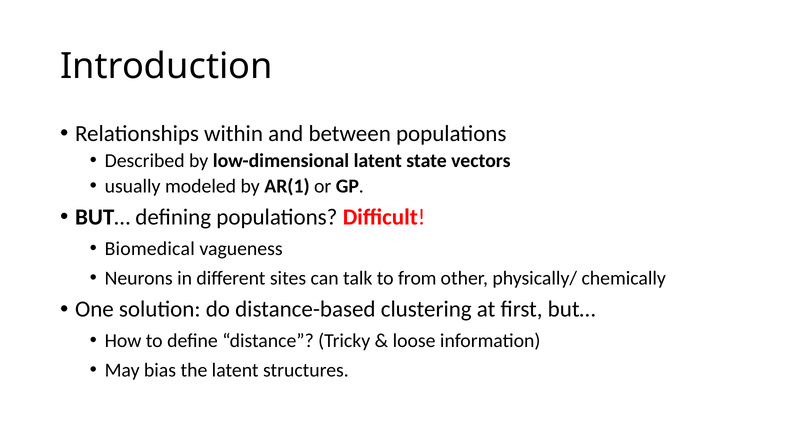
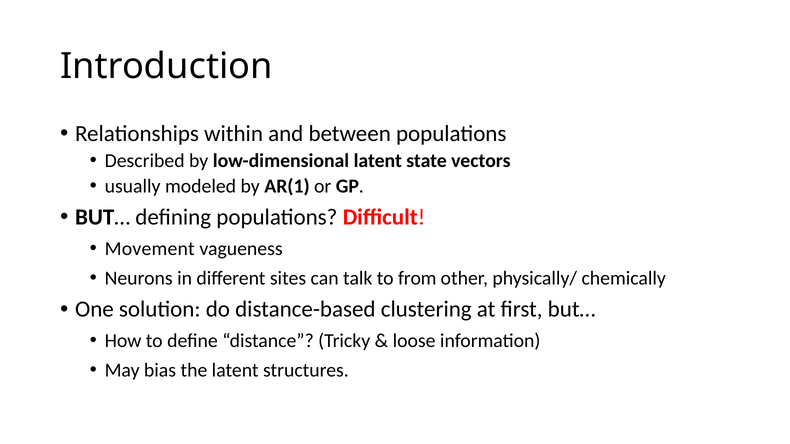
Biomedical: Biomedical -> Movement (150, 249)
